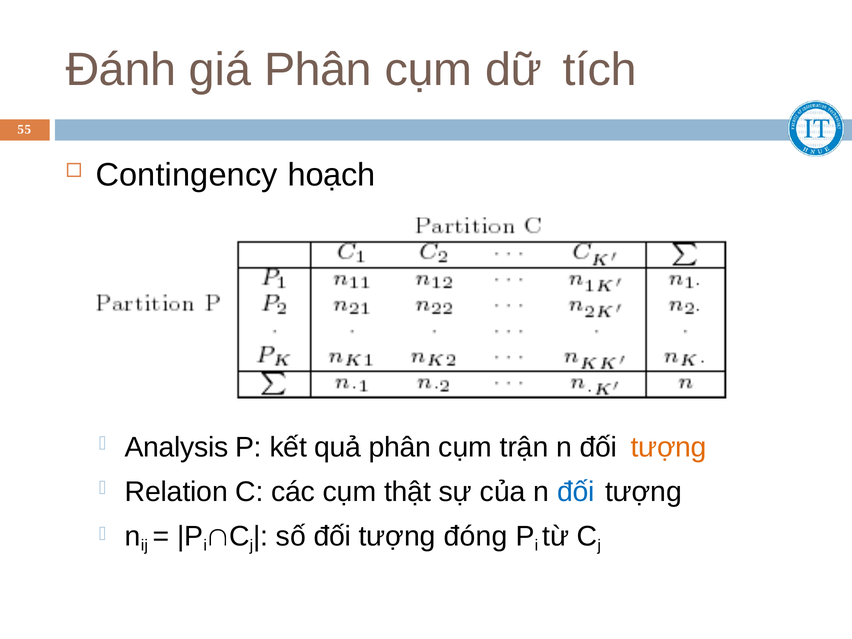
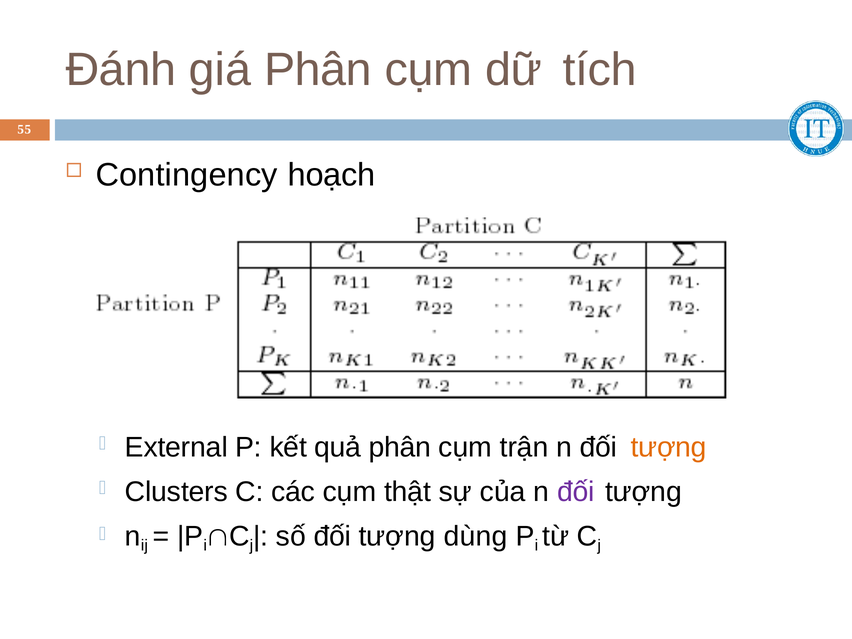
Analysis: Analysis -> External (176, 447)
Relation: Relation -> Clusters (176, 492)
đối colour: blue -> purple (576, 492)
đóng: đóng -> dùng (476, 536)
